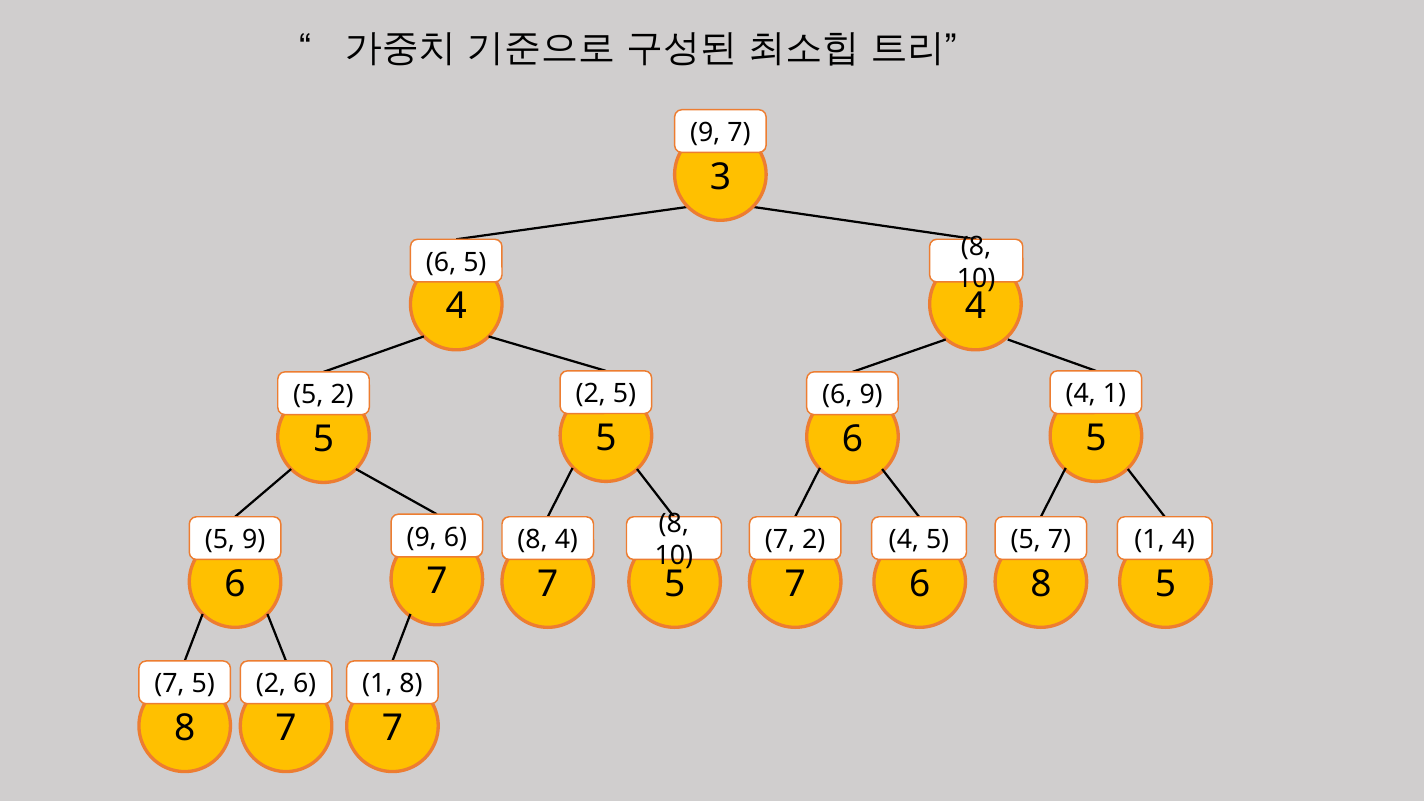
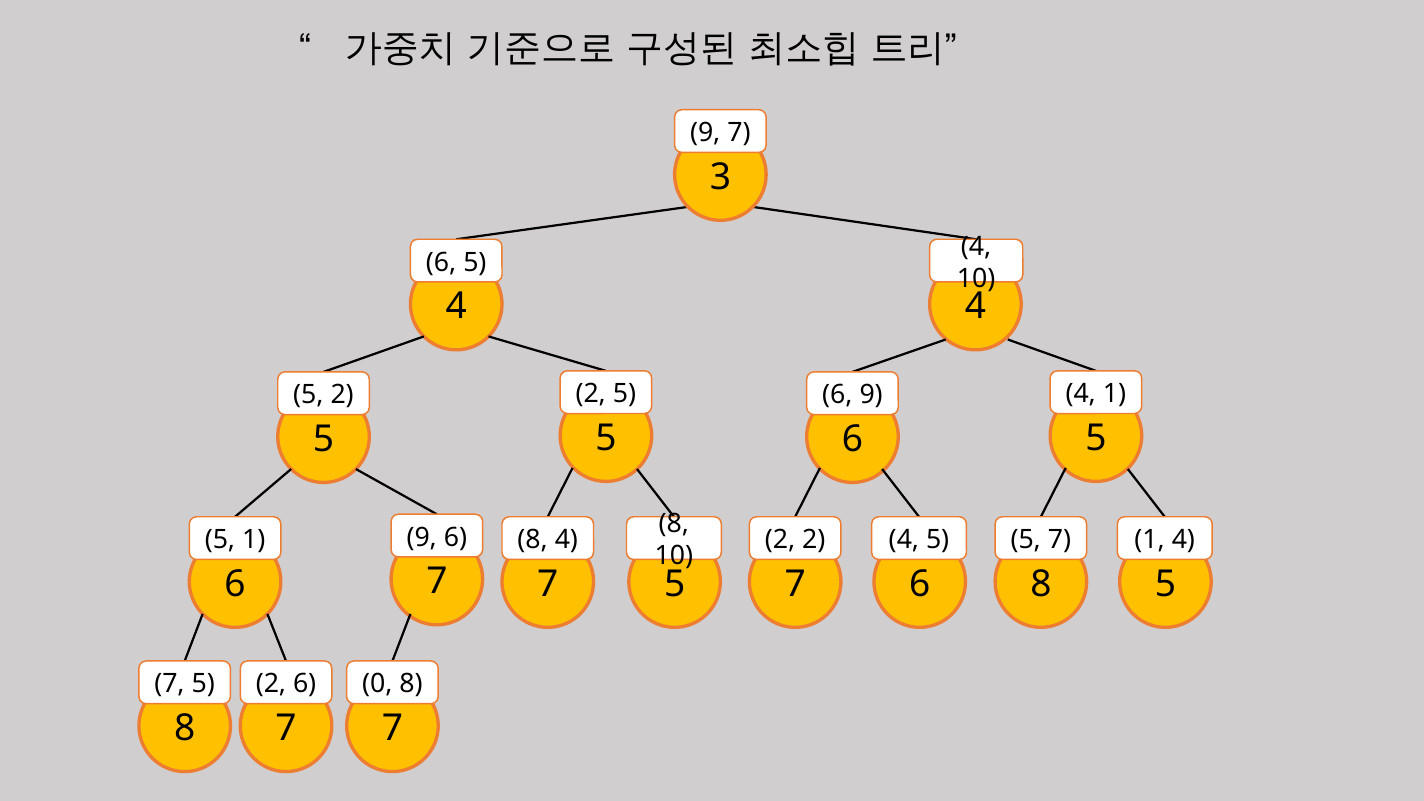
8: 8 -> 4 (976, 246)
9: 9 -> 1 (254, 540)
7: 7 -> 2 (780, 540)
1: 1 -> 0 (377, 684)
